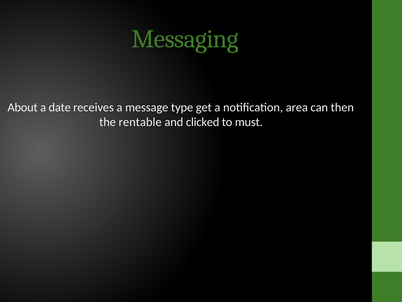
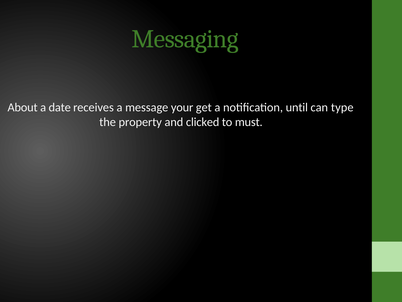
type: type -> your (182, 107)
area: area -> until (297, 107)
then: then -> type (342, 107)
rentable: rentable -> property (140, 122)
